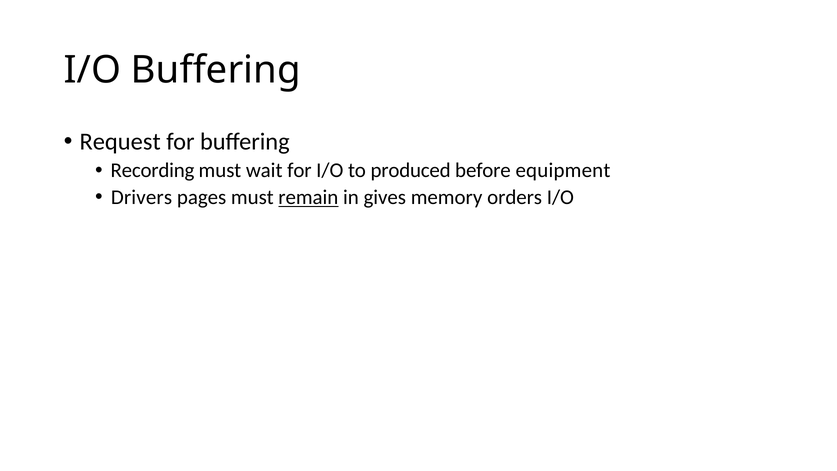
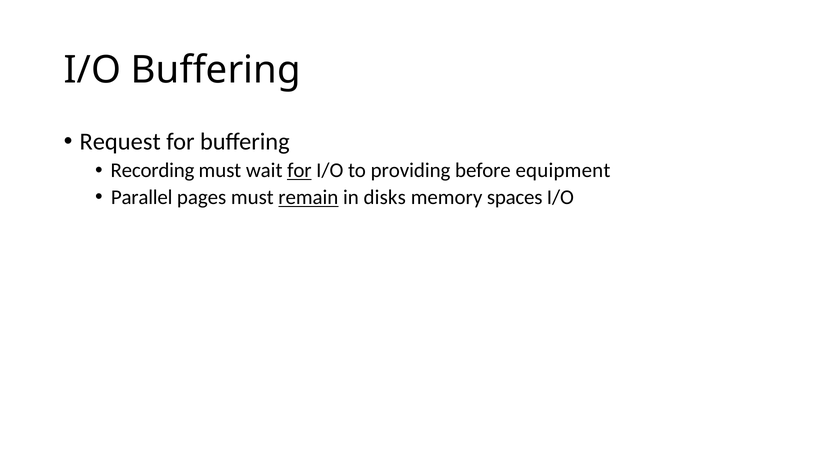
for underline: none -> present (299, 170)
produced: produced -> providing (411, 170)
Drivers: Drivers -> Parallel (142, 197)
gives: gives -> disks (385, 197)
orders: orders -> spaces (515, 197)
